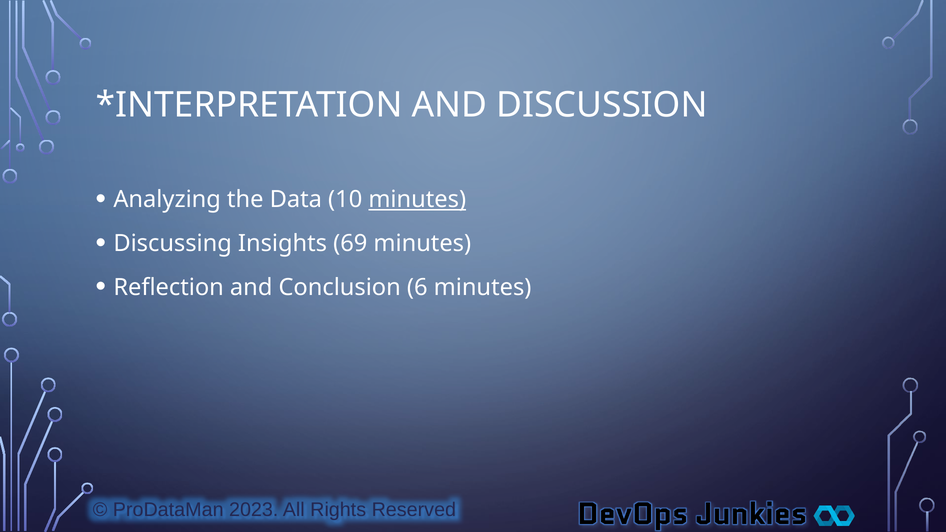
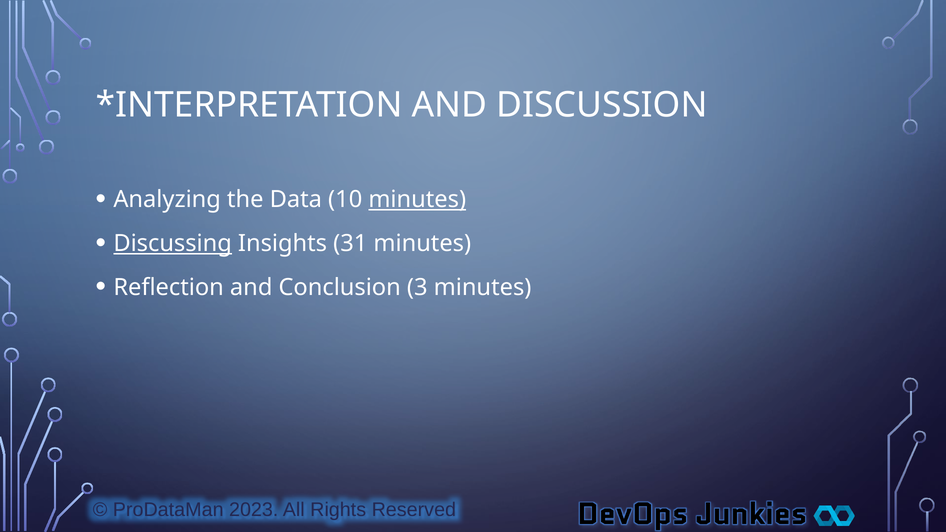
Discussing underline: none -> present (173, 244)
69: 69 -> 31 (350, 244)
6: 6 -> 3 (417, 287)
